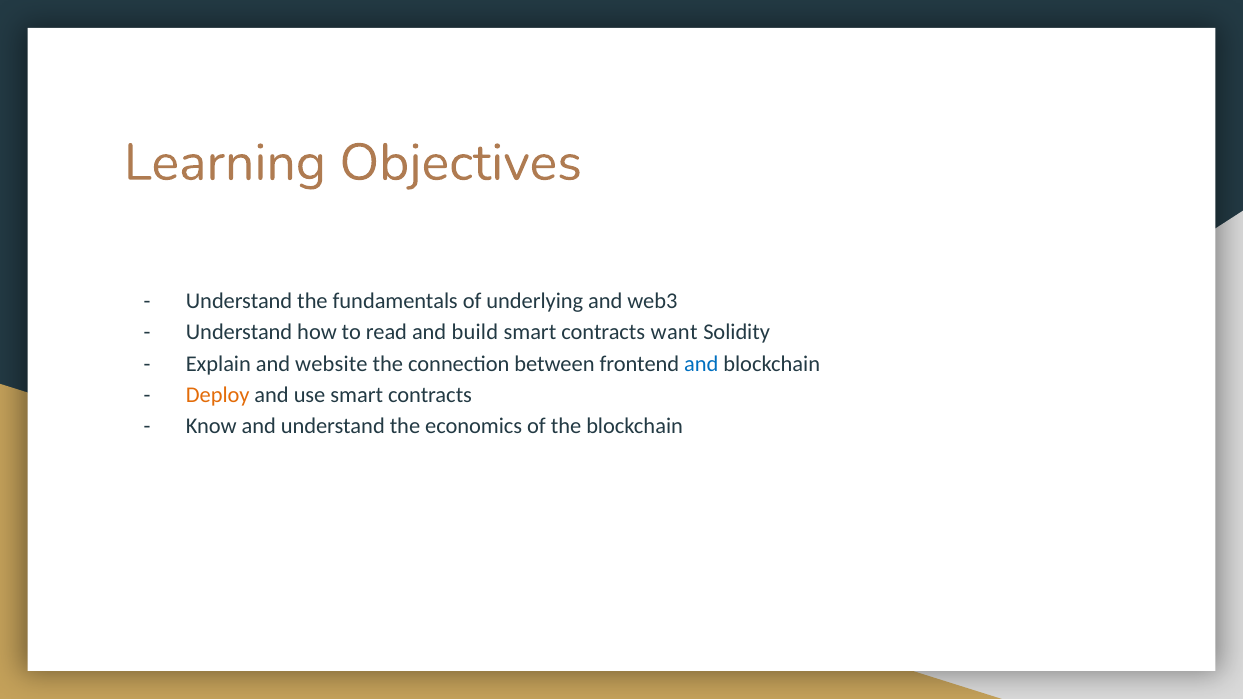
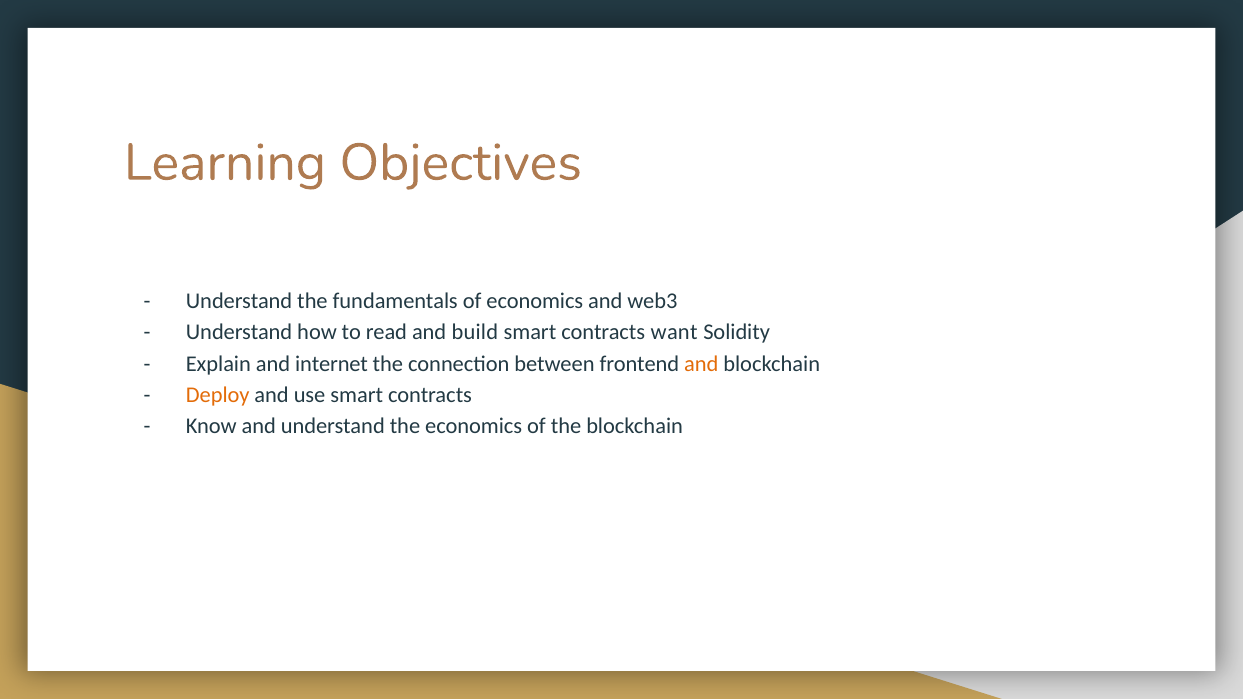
of underlying: underlying -> economics (535, 301)
website: website -> internet (332, 364)
and colour: blue -> orange (701, 364)
